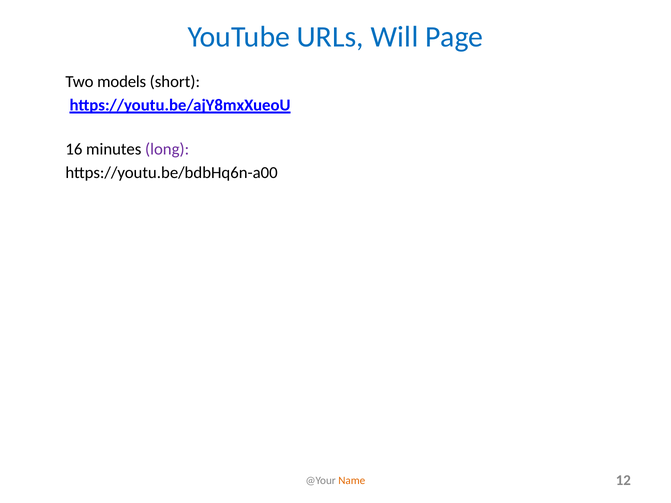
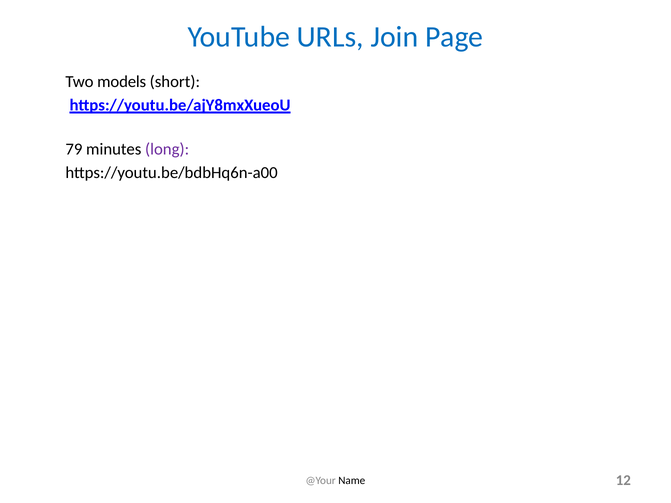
Will: Will -> Join (395, 37)
16: 16 -> 79 (74, 149)
Name colour: orange -> black (352, 481)
